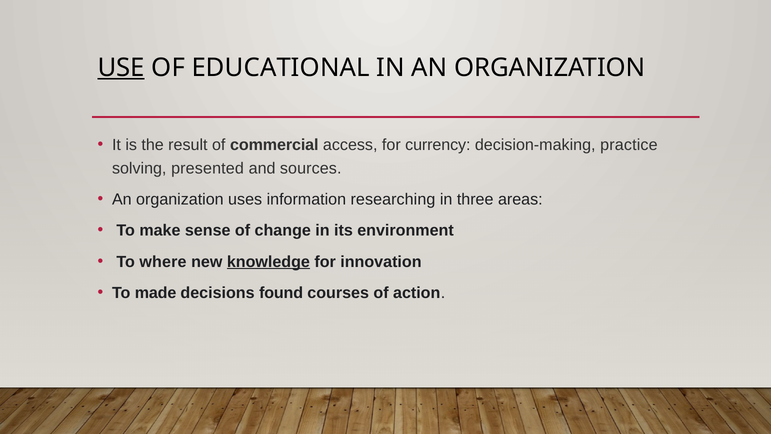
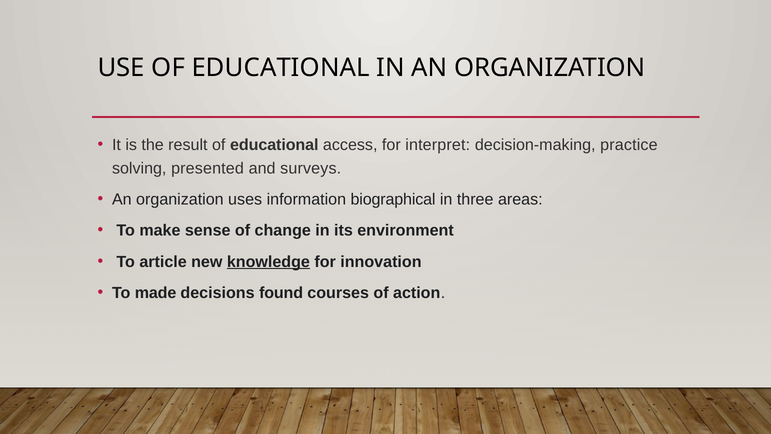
USE underline: present -> none (121, 68)
result of commercial: commercial -> educational (274, 145)
currency: currency -> interpret (438, 145)
sources: sources -> surveys (311, 168)
researching: researching -> biographical (393, 199)
where: where -> article (163, 262)
